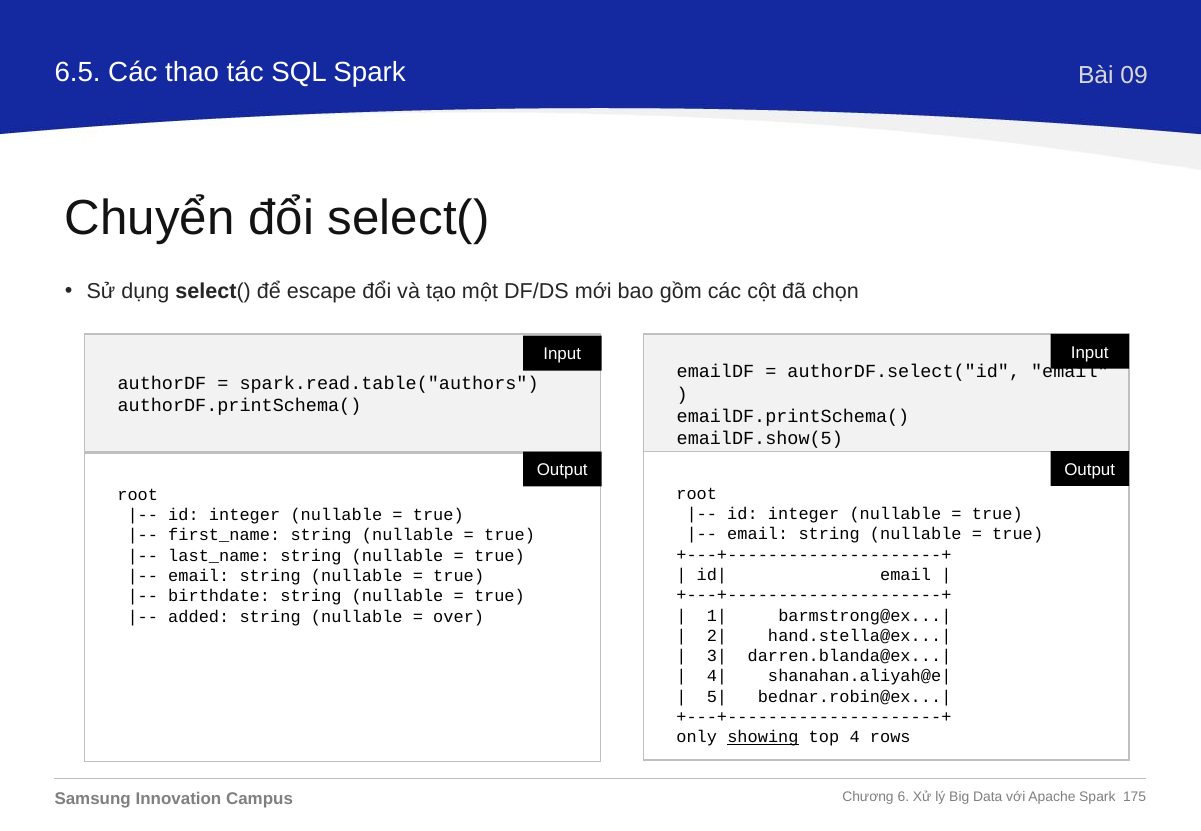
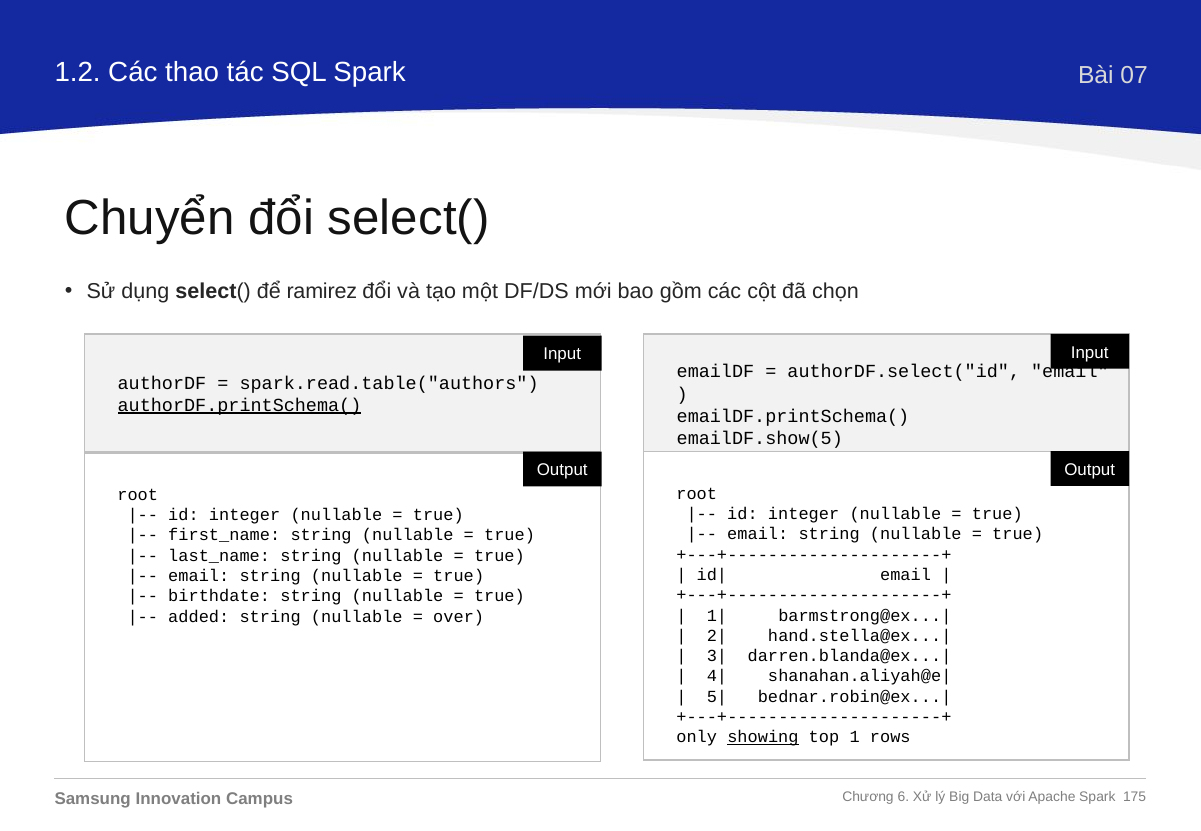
6.5: 6.5 -> 1.2 (78, 73)
09: 09 -> 07 (1134, 75)
escape: escape -> ramirez (322, 292)
authorDF.printSchema( underline: none -> present (240, 405)
4: 4 -> 1 (855, 738)
